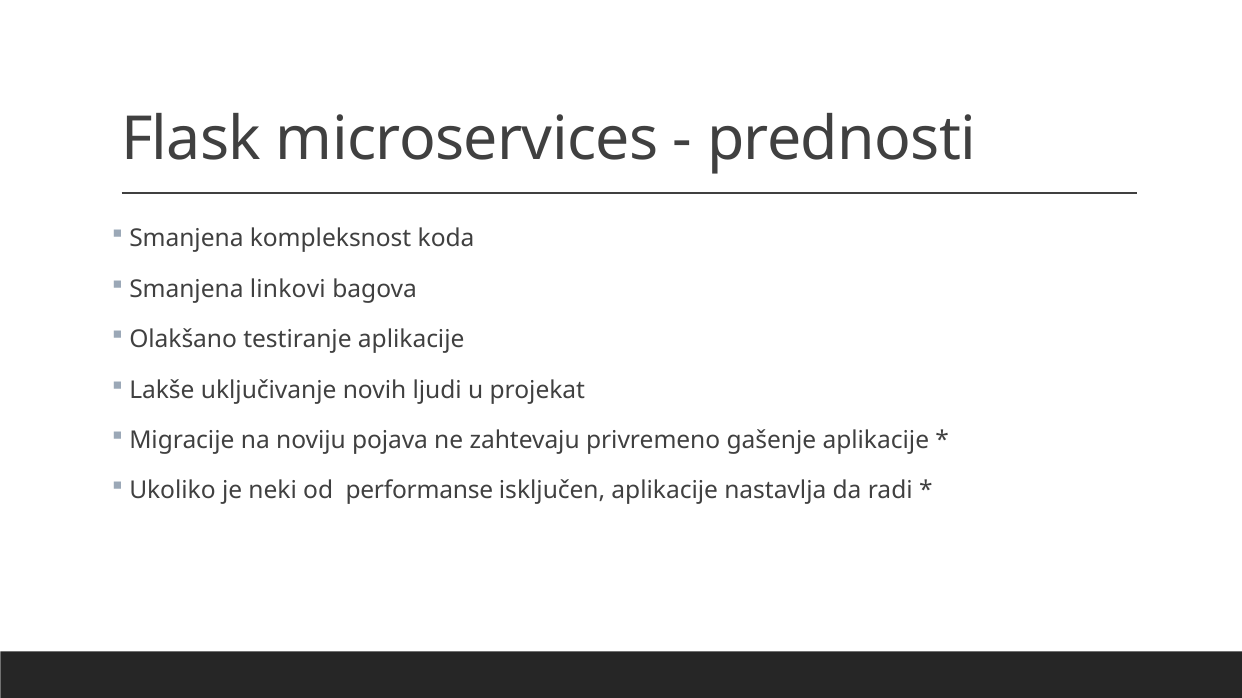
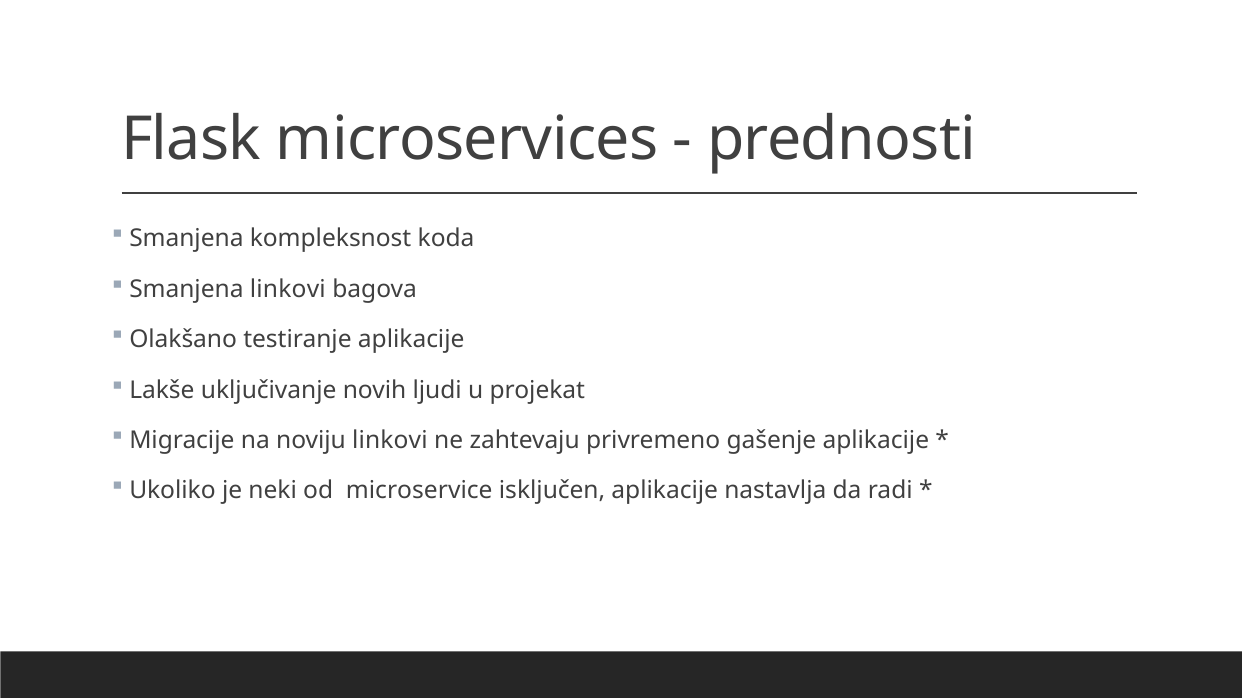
noviju pojava: pojava -> linkovi (390, 441)
performanse: performanse -> microservice (419, 491)
